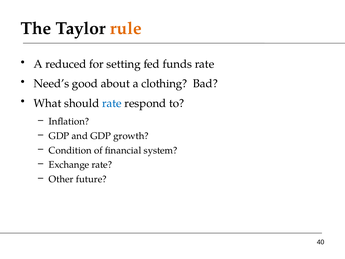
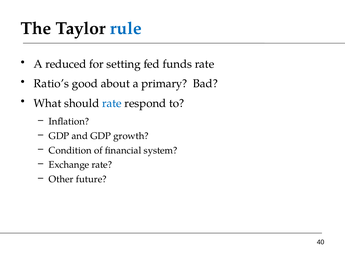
rule colour: orange -> blue (126, 29)
Need’s: Need’s -> Ratio’s (51, 84)
clothing: clothing -> primary (164, 84)
